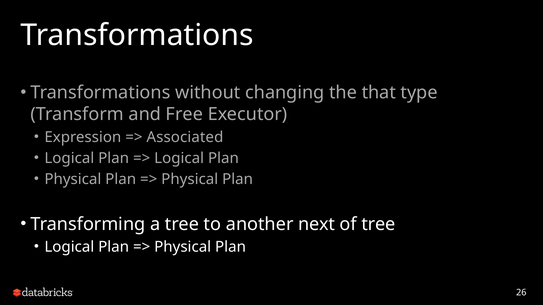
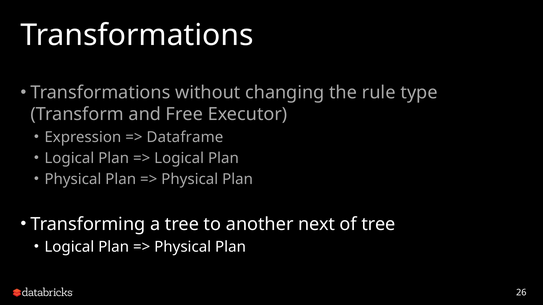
that: that -> rule (379, 93)
Associated: Associated -> Dataframe (185, 137)
